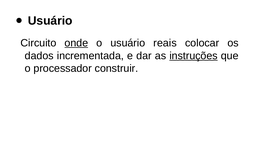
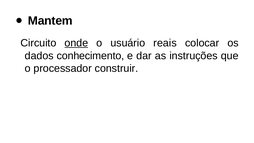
Usuário: Usuário -> Mantem (50, 21)
incrementada: incrementada -> conhecimento (90, 56)
instruções underline: present -> none (194, 56)
